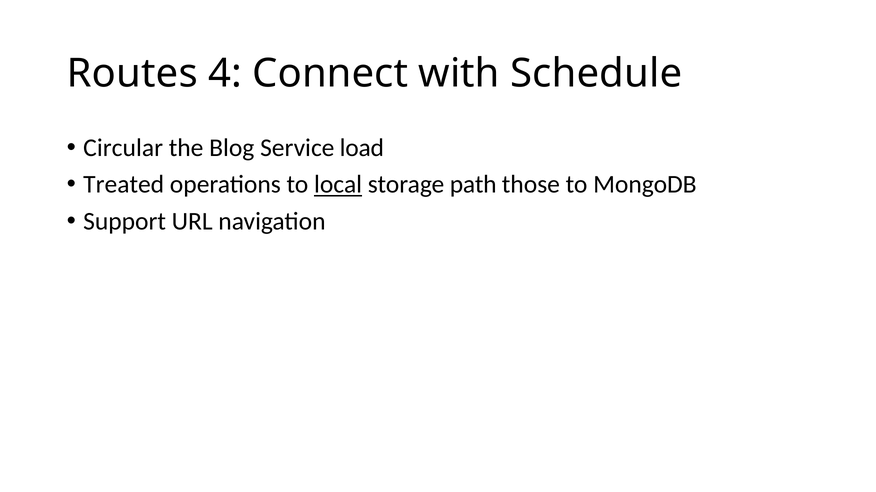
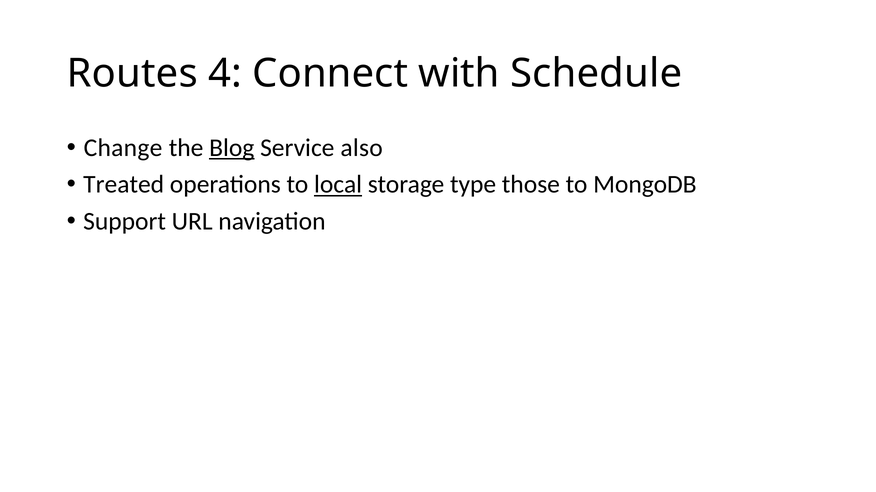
Circular: Circular -> Change (123, 148)
Blog underline: none -> present (232, 148)
load: load -> also (362, 148)
path: path -> type (473, 185)
